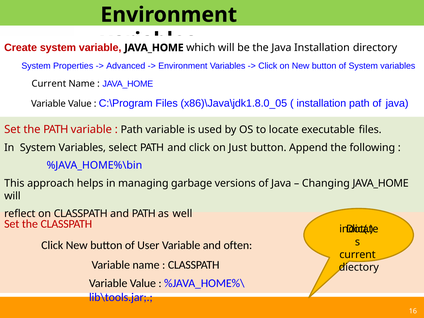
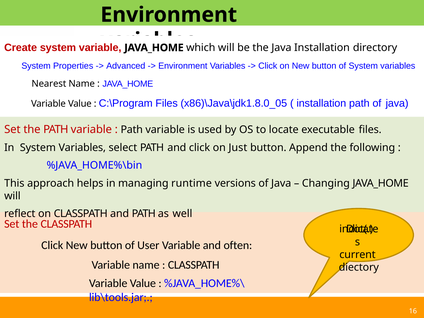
Current: Current -> Nearest (49, 84)
garbage: garbage -> runtime (192, 183)
